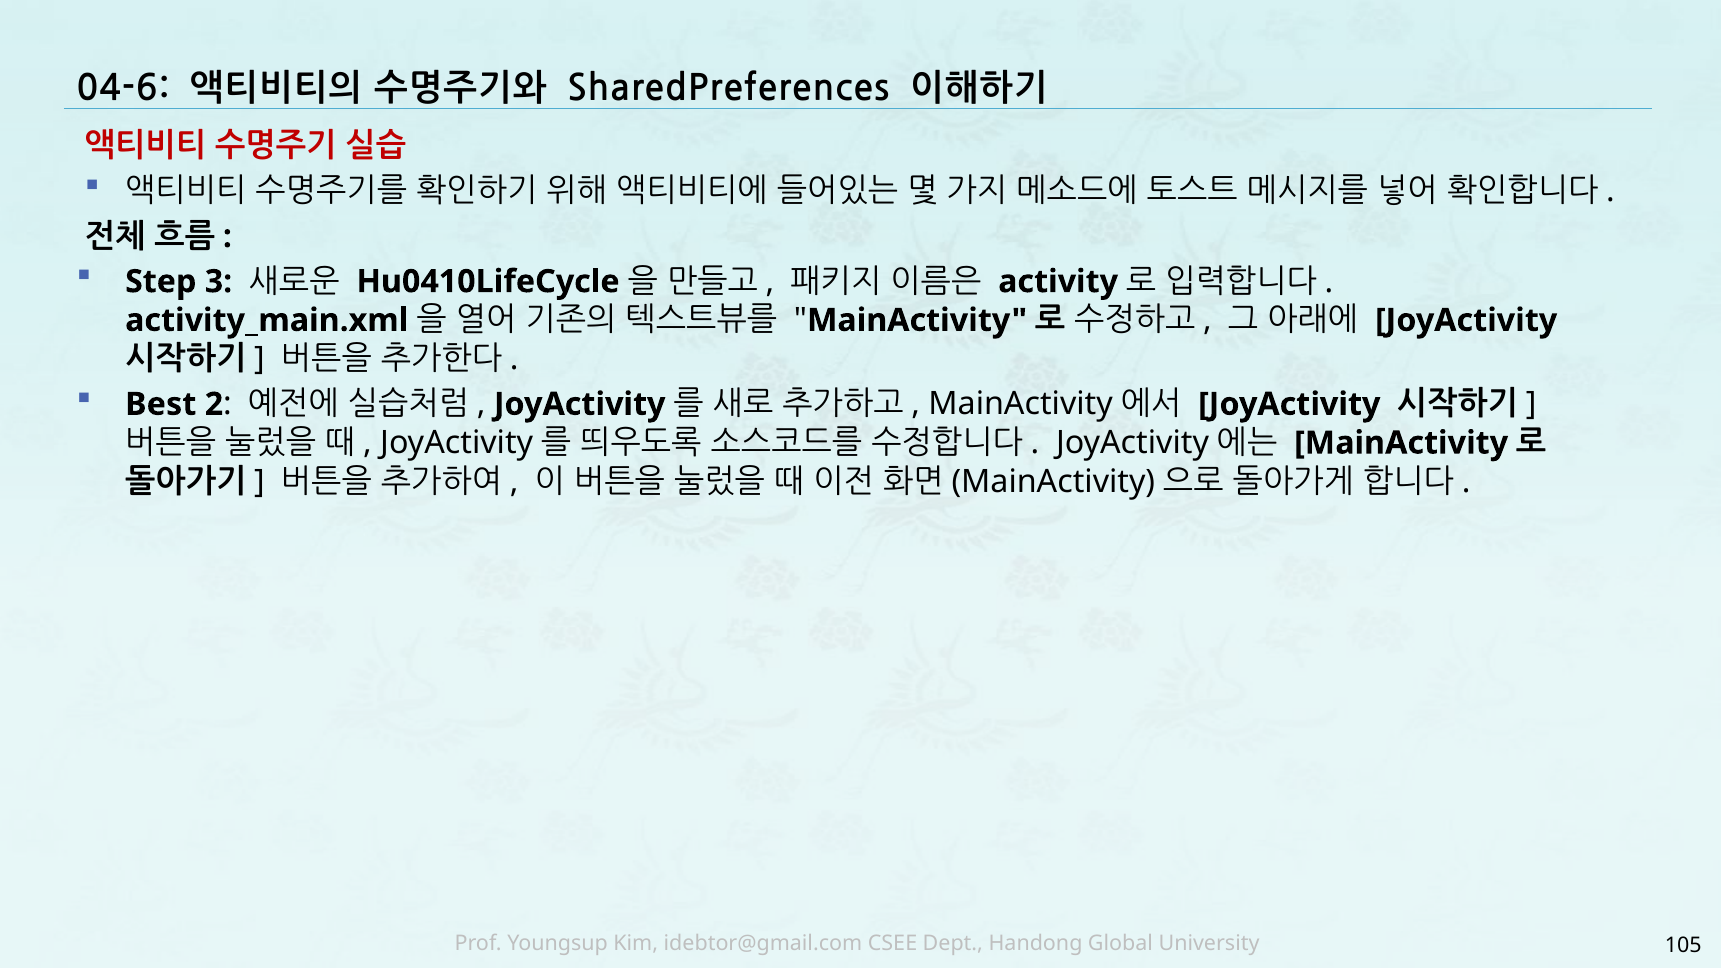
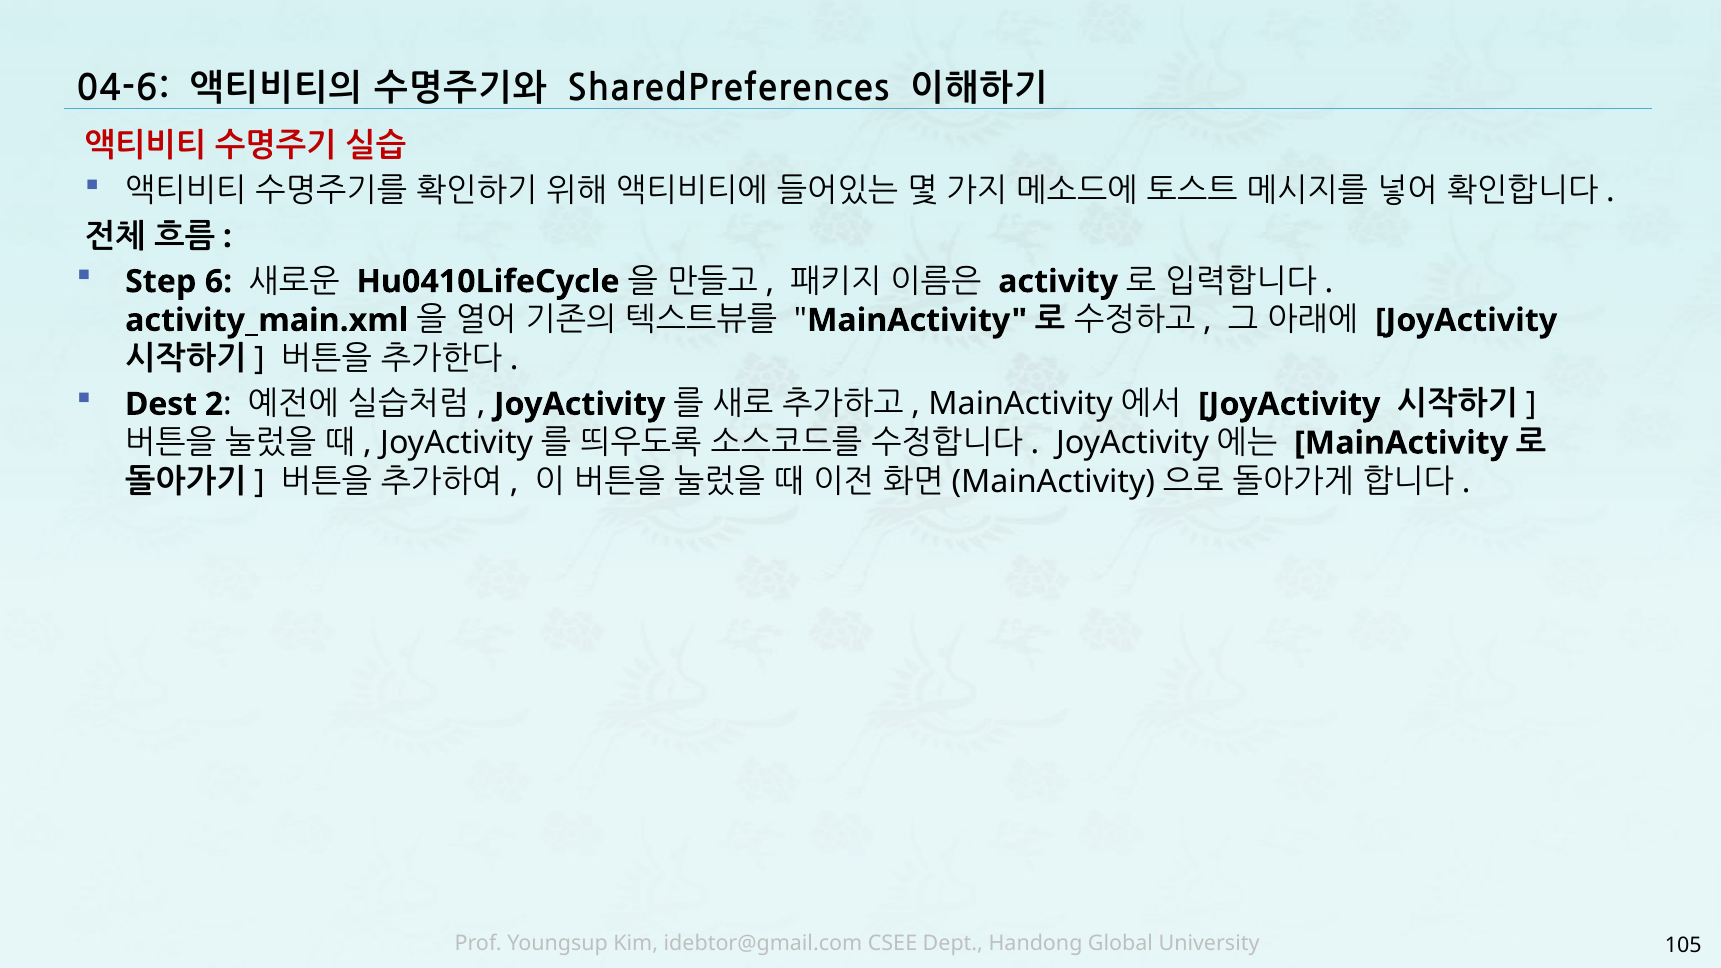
3: 3 -> 6 (219, 282)
Best: Best -> Dest (161, 404)
